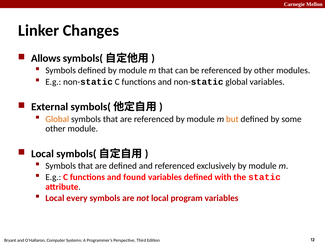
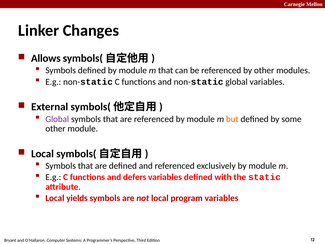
Global colour: orange -> purple (57, 119)
found: found -> defers (135, 177)
every: every -> yields (77, 198)
